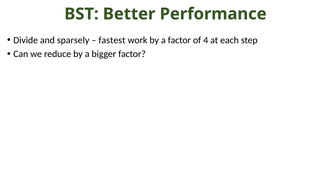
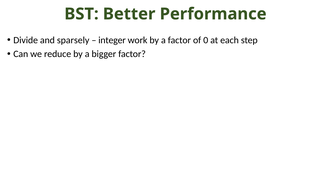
fastest: fastest -> integer (112, 40)
4: 4 -> 0 (206, 40)
